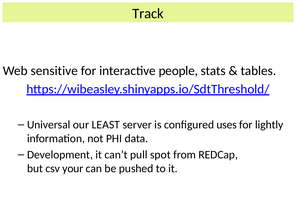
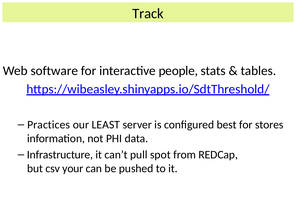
sensitive: sensitive -> software (54, 71)
Universal: Universal -> Practices (49, 125)
uses: uses -> best (227, 125)
lightly: lightly -> stores (269, 125)
Development: Development -> Infrastructure (60, 155)
